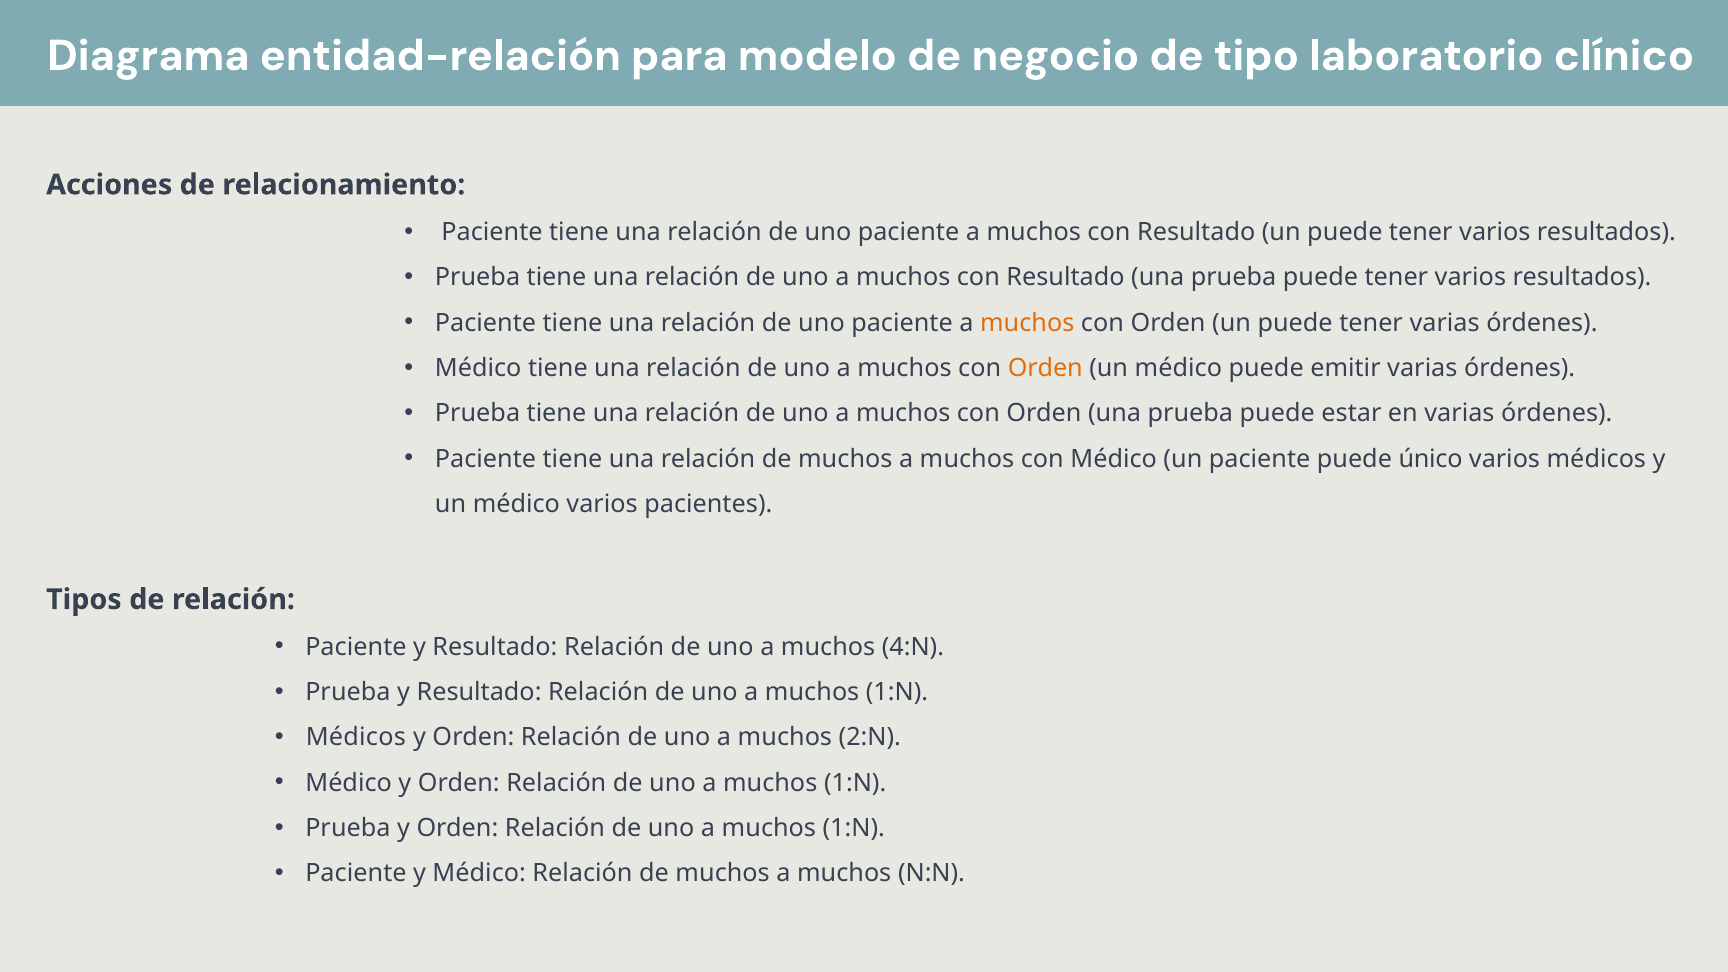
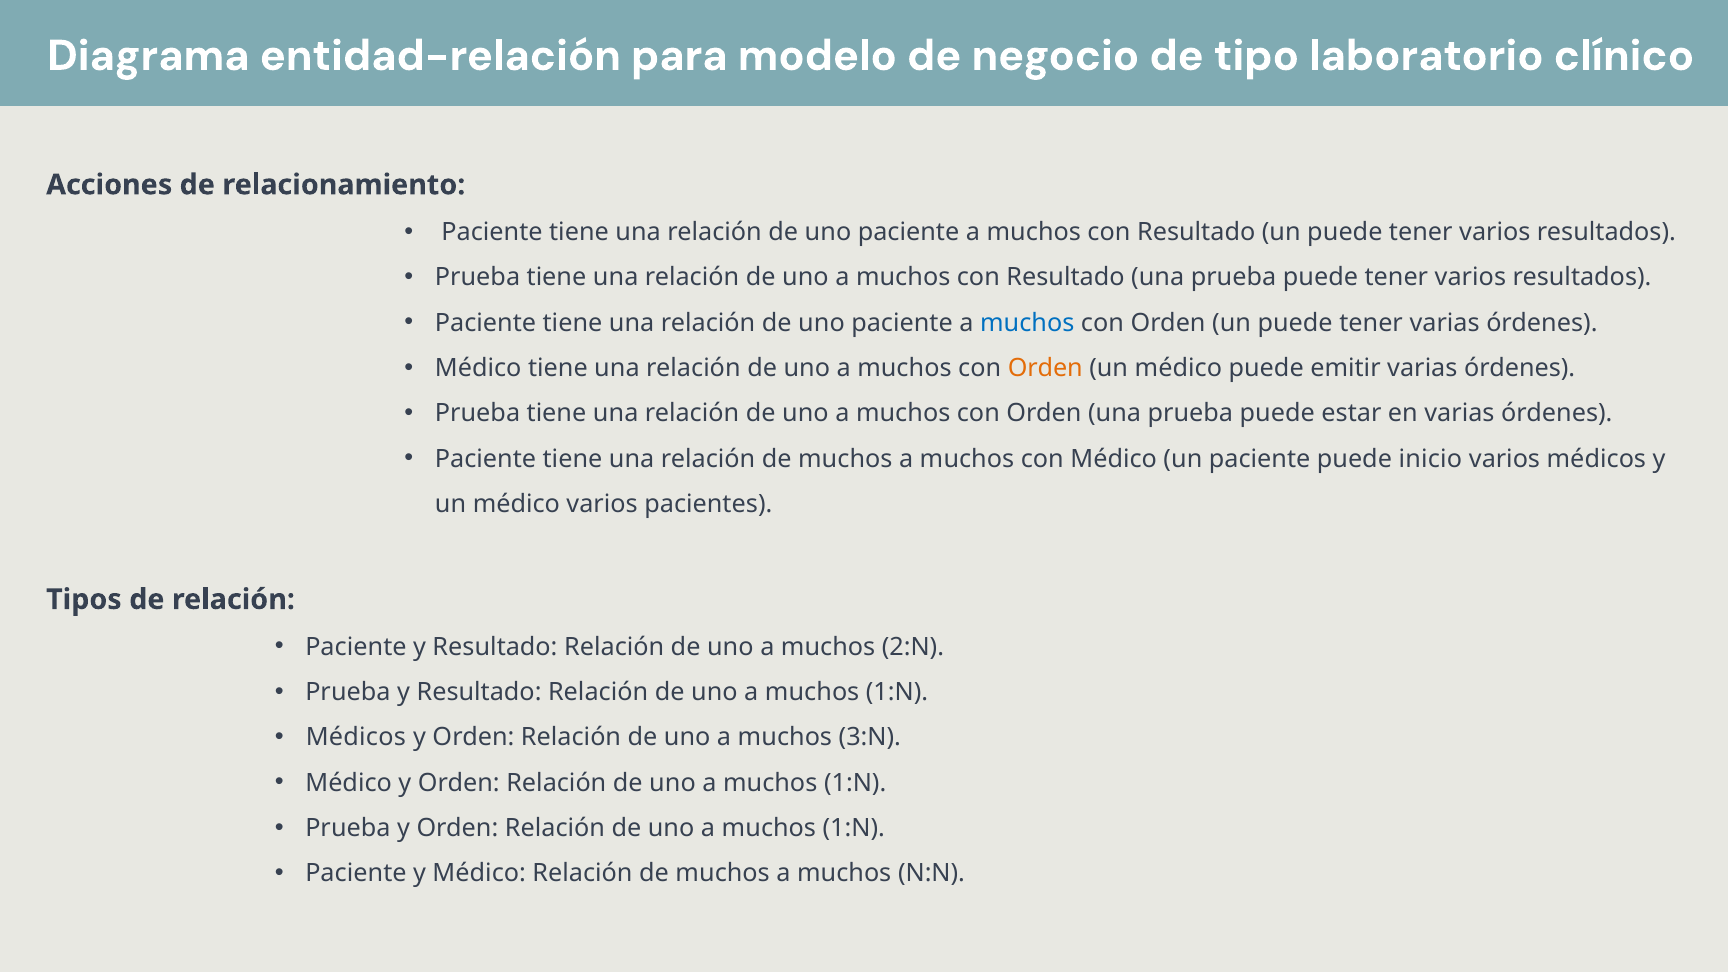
muchos colour: orange -> blue (1027, 323)
único: único -> inicio (1430, 459)
4:N: 4:N -> 2:N (913, 647)
2:N: 2:N -> 3:N (870, 737)
